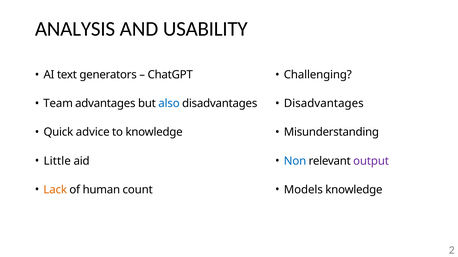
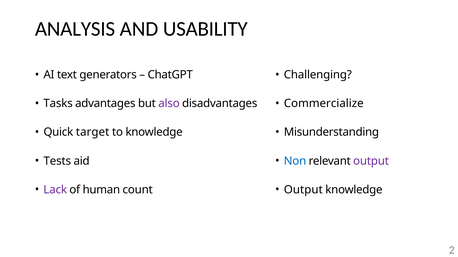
Team: Team -> Tasks (58, 104)
also colour: blue -> purple (169, 104)
Disadvantages: Disadvantages -> Commercialize (324, 104)
advice: advice -> target (93, 133)
Little: Little -> Tests (57, 161)
Lack colour: orange -> purple (55, 190)
Models: Models -> Output (303, 190)
